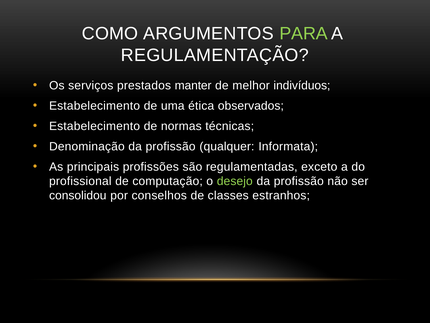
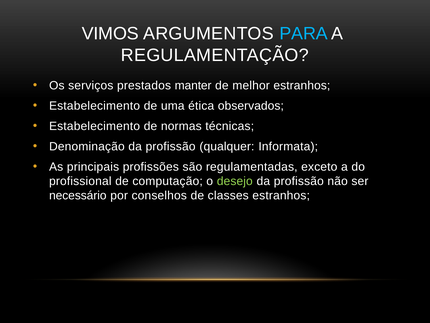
COMO: COMO -> VIMOS (110, 34)
PARA colour: light green -> light blue (304, 34)
melhor indivíduos: indivíduos -> estranhos (302, 85)
consolidou: consolidou -> necessário (78, 195)
